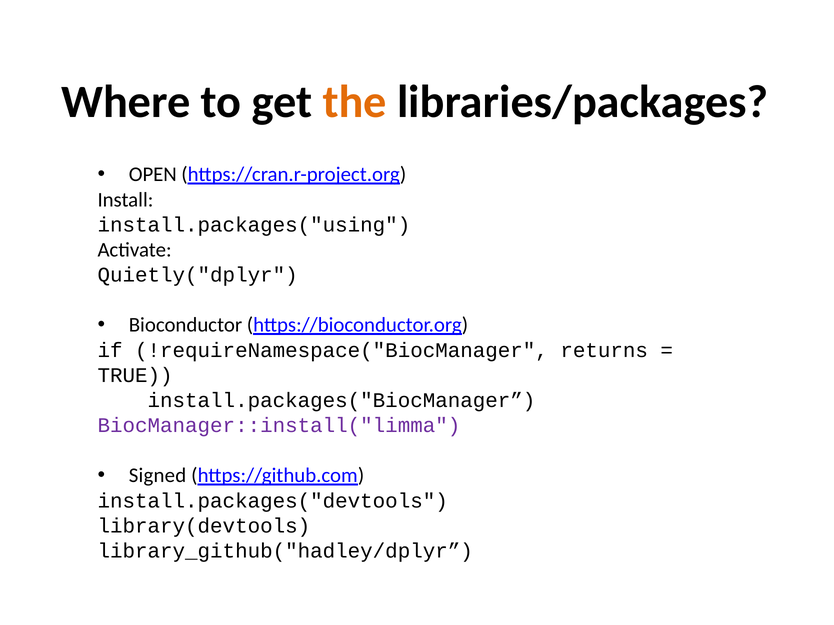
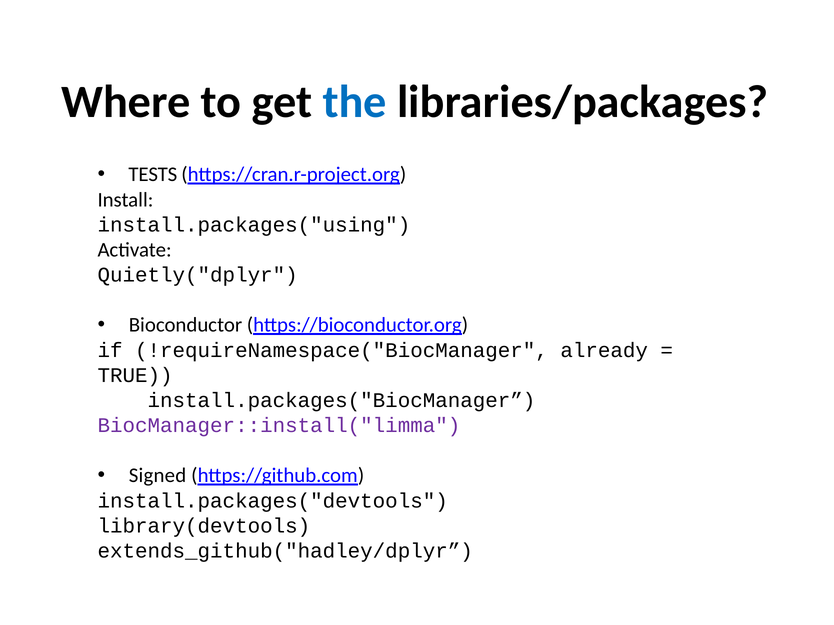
the colour: orange -> blue (355, 102)
OPEN: OPEN -> TESTS (153, 175)
returns: returns -> already (604, 351)
library_github("hadley/dplyr: library_github("hadley/dplyr -> extends_github("hadley/dplyr (285, 551)
